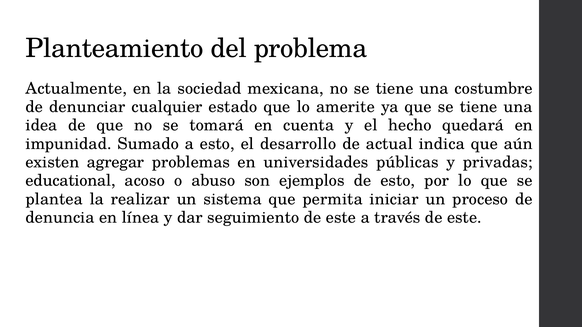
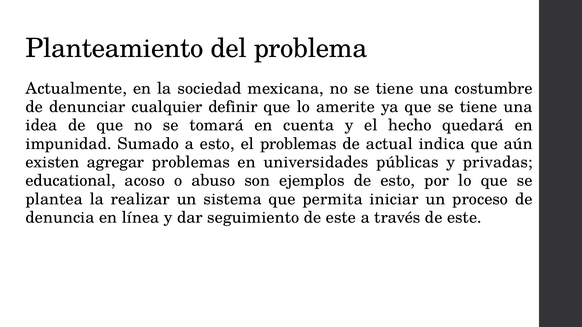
estado: estado -> definir (233, 107)
el desarrollo: desarrollo -> problemas (298, 144)
